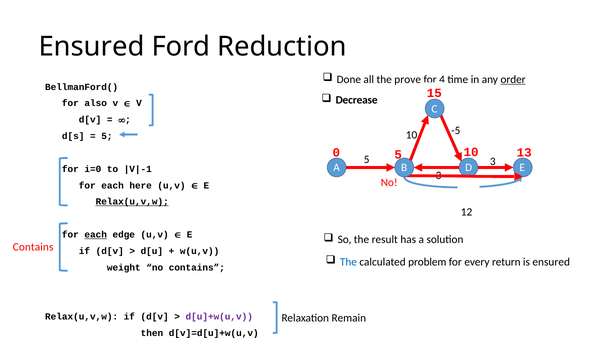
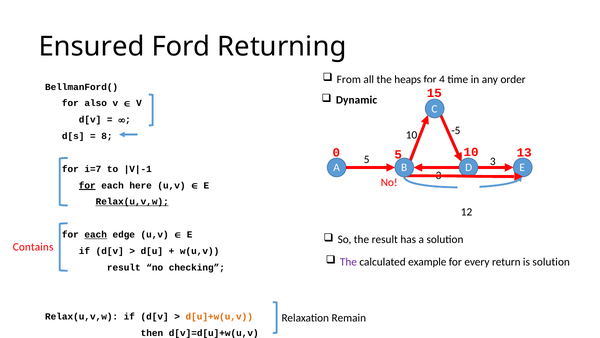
Reduction: Reduction -> Returning (282, 47)
Done: Done -> From (349, 79)
prove: prove -> heaps (408, 79)
order underline: present -> none (513, 79)
Decrease: Decrease -> Dynamic (357, 100)
5: 5 -> 8 (107, 136)
i=0: i=0 -> i=7 (93, 169)
for underline: none -> present (87, 185)
The colour: blue -> purple (348, 262)
problem: problem -> example (427, 262)
is ensured: ensured -> solution (551, 262)
weight: weight -> result (124, 267)
no contains: contains -> checking (197, 267)
d[u]+w(u,v colour: purple -> orange (219, 316)
